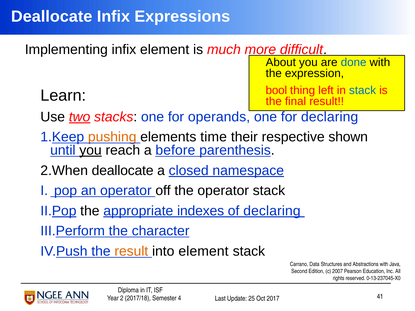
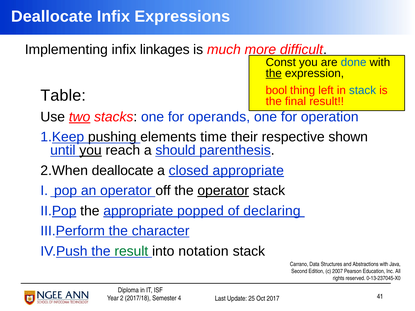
infix element: element -> linkages (165, 50)
About: About -> Const (281, 62)
the underline: none -> present (274, 74)
Learn: Learn -> Table (63, 96)
for declaring: declaring -> operation (330, 117)
pushing colour: orange -> black (112, 137)
before: before -> should (176, 150)
closed namespace: namespace -> appropriate (248, 171)
operator underline: none -> present (223, 191)
indexes: indexes -> popped (200, 211)
result colour: orange -> green (131, 251)
into element: element -> notation (204, 251)
